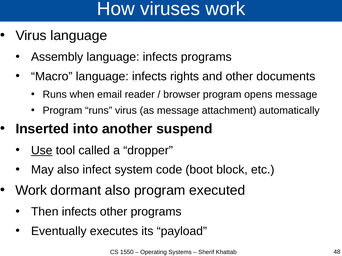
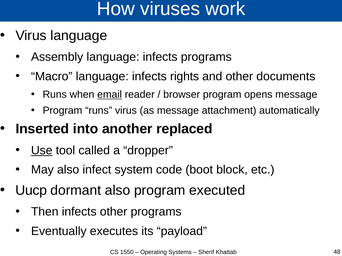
email underline: none -> present (110, 95)
suspend: suspend -> replaced (184, 129)
Work: Work -> Uucp (31, 191)
